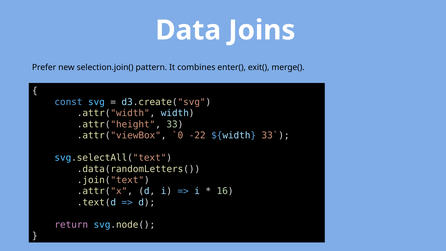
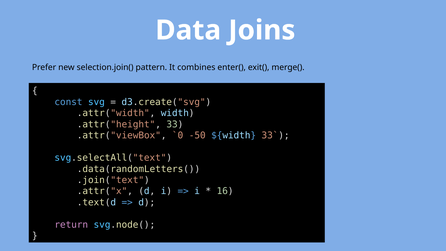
-22: -22 -> -50 (197, 135)
